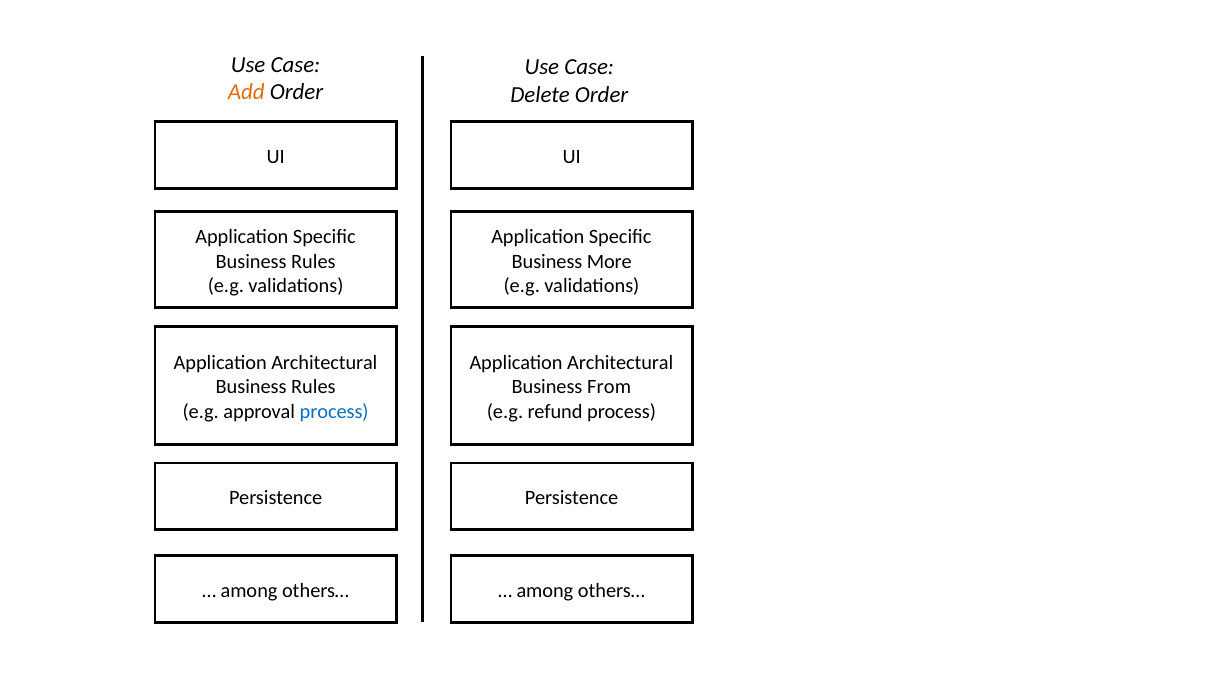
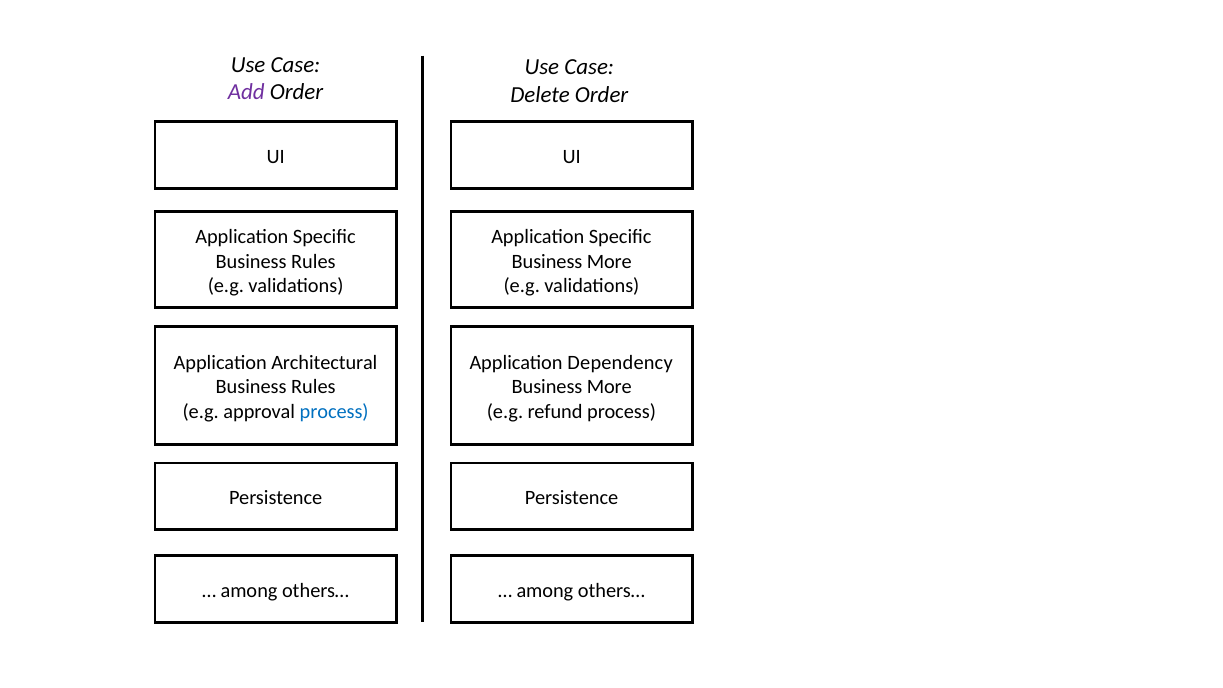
Add colour: orange -> purple (246, 92)
Architectural: Architectural -> Dependency (620, 362)
From: From -> More (609, 387)
